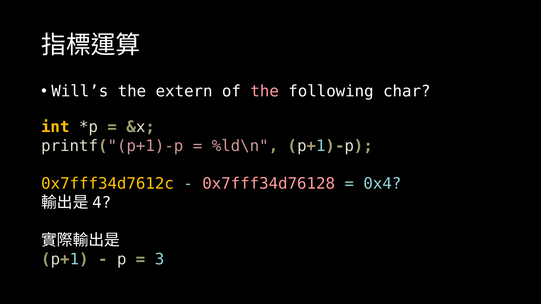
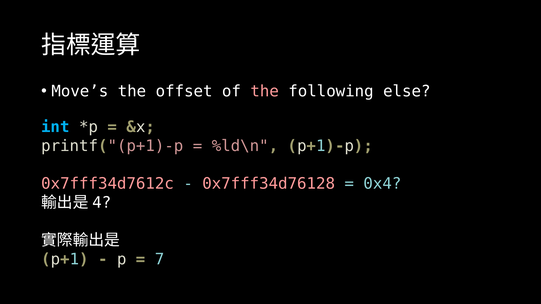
Will’s: Will’s -> Move’s (80, 91)
extern: extern -> offset (184, 91)
char: char -> else (407, 91)
int colour: yellow -> light blue (55, 127)
0x7fff34d7612c colour: yellow -> pink (108, 184)
3: 3 -> 7 (160, 260)
